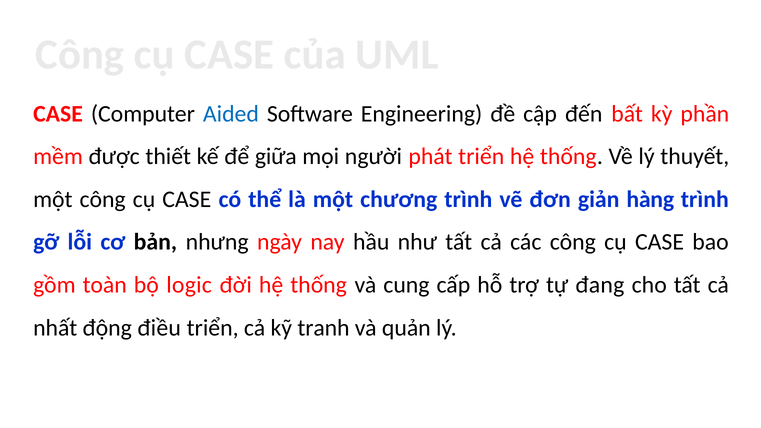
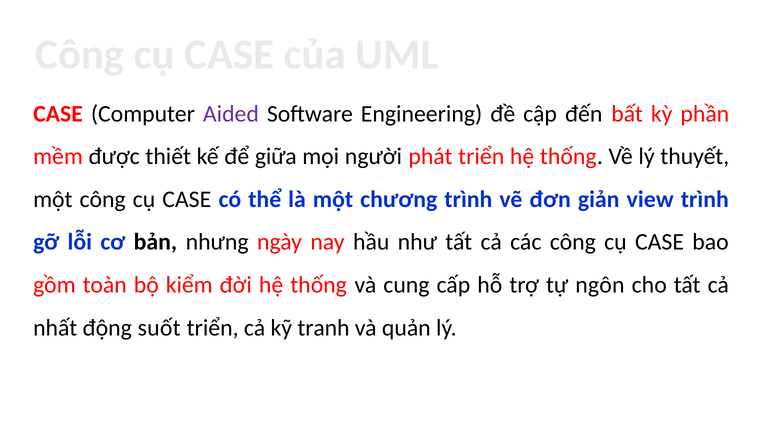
Aided colour: blue -> purple (231, 114)
hàng: hàng -> view (650, 199)
logic: logic -> kiểm (189, 285)
đang: đang -> ngôn (600, 285)
điều: điều -> suốt (159, 328)
